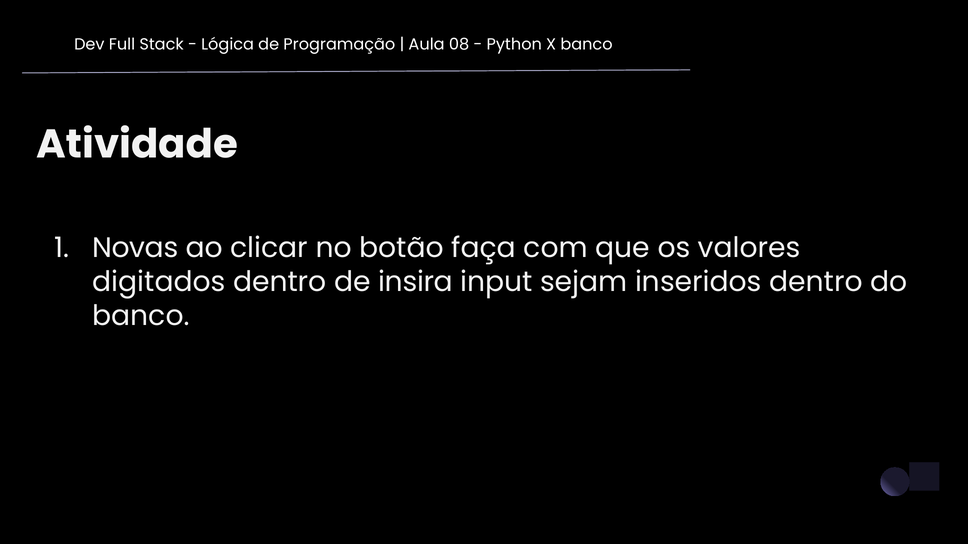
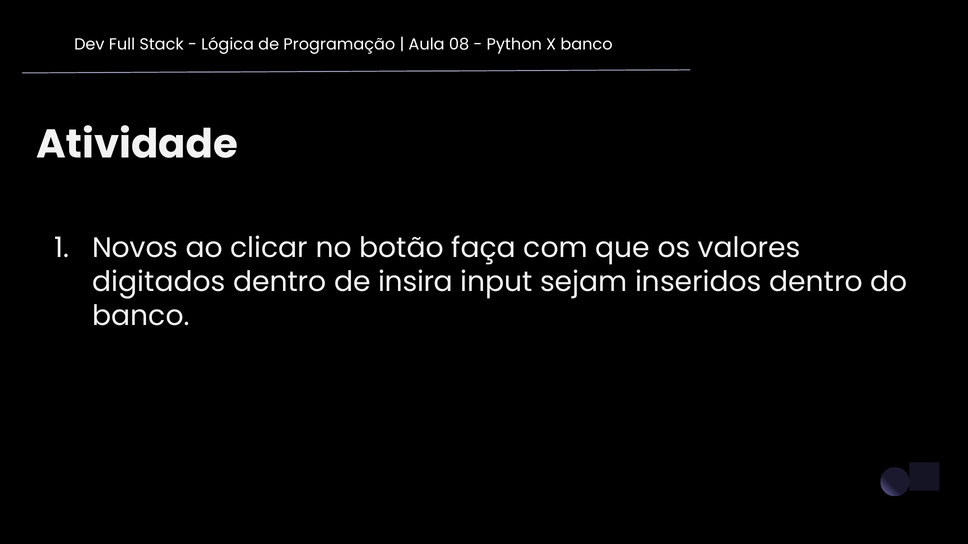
Novas: Novas -> Novos (135, 248)
